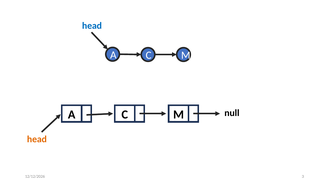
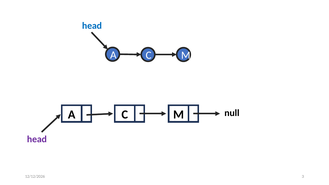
head colour: orange -> purple (37, 139)
